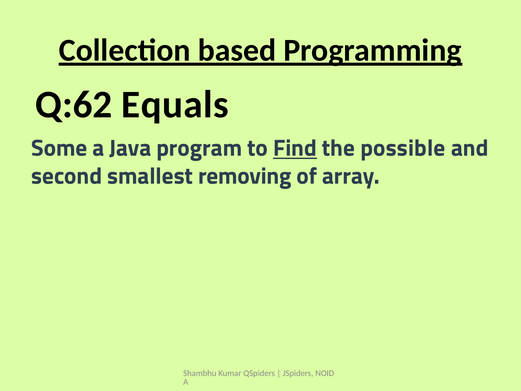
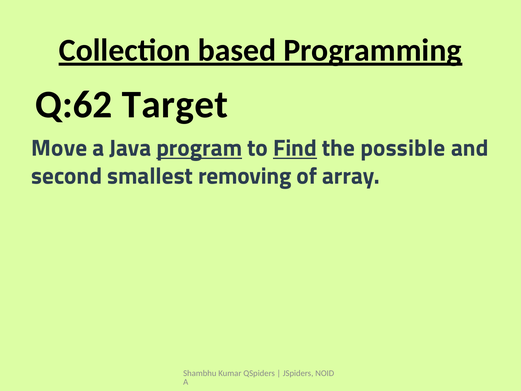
Equals: Equals -> Target (175, 104)
Some: Some -> Move (59, 148)
program underline: none -> present (199, 148)
